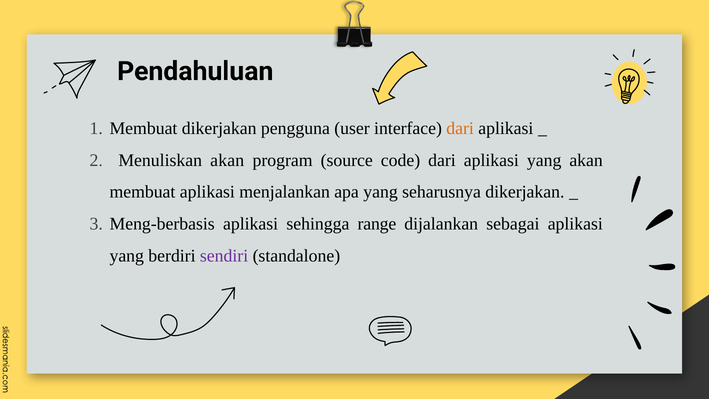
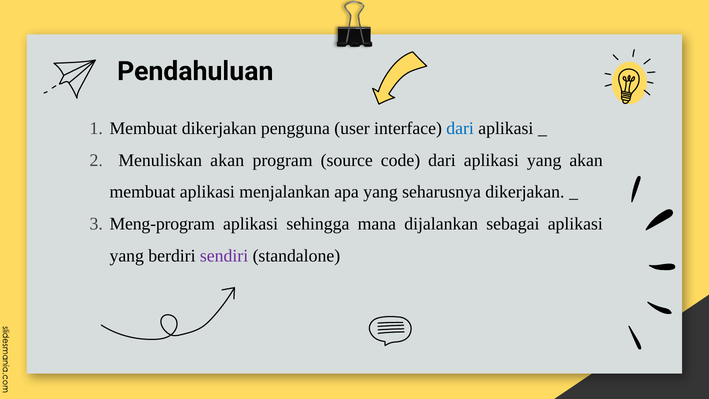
dari colour: orange -> blue (460, 128)
Meng-berbasis: Meng-berbasis -> Meng-program (162, 224)
range: range -> mana (377, 224)
